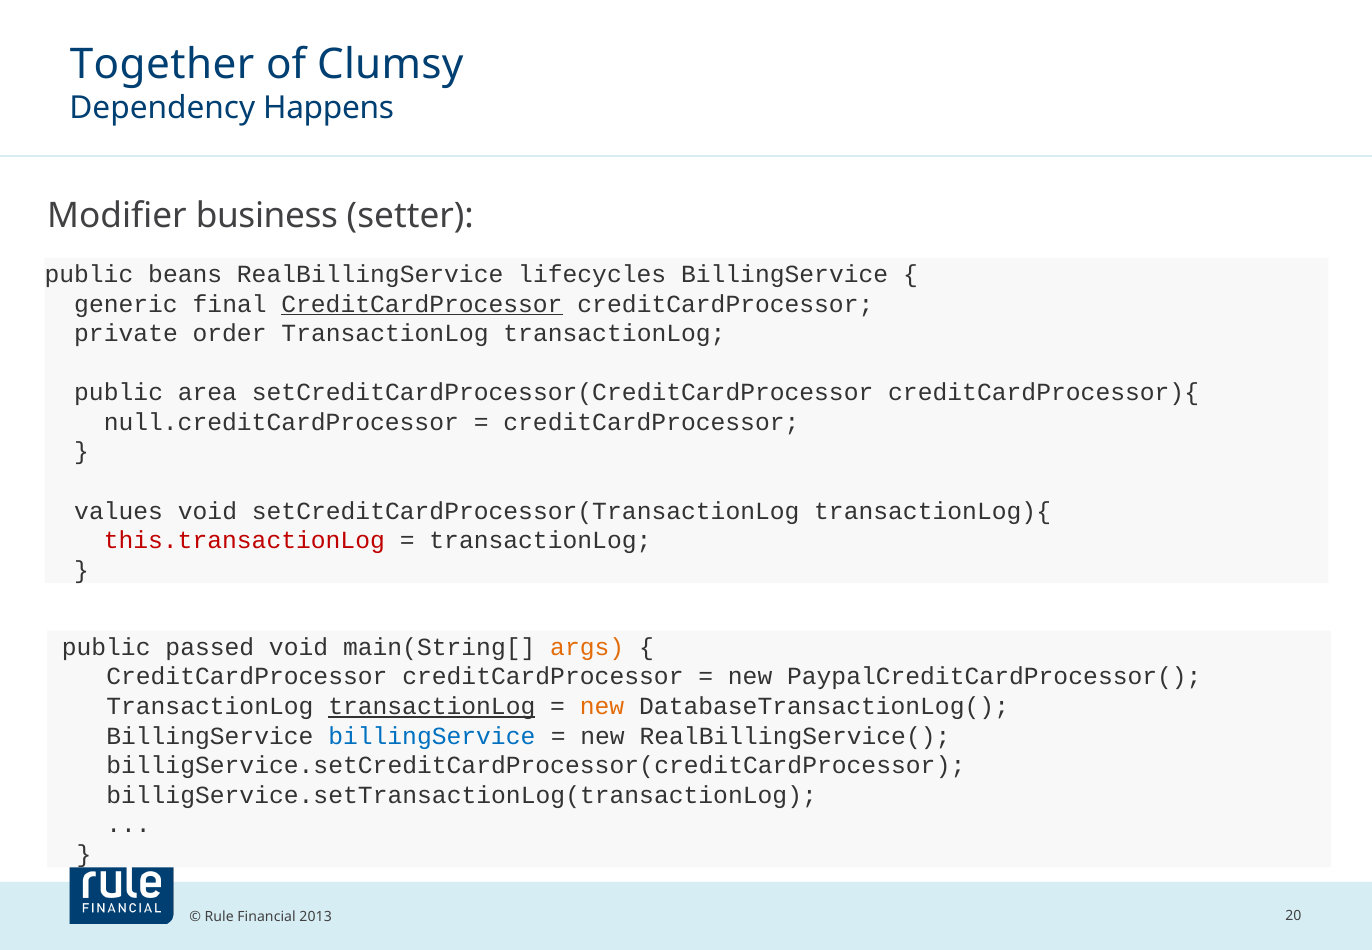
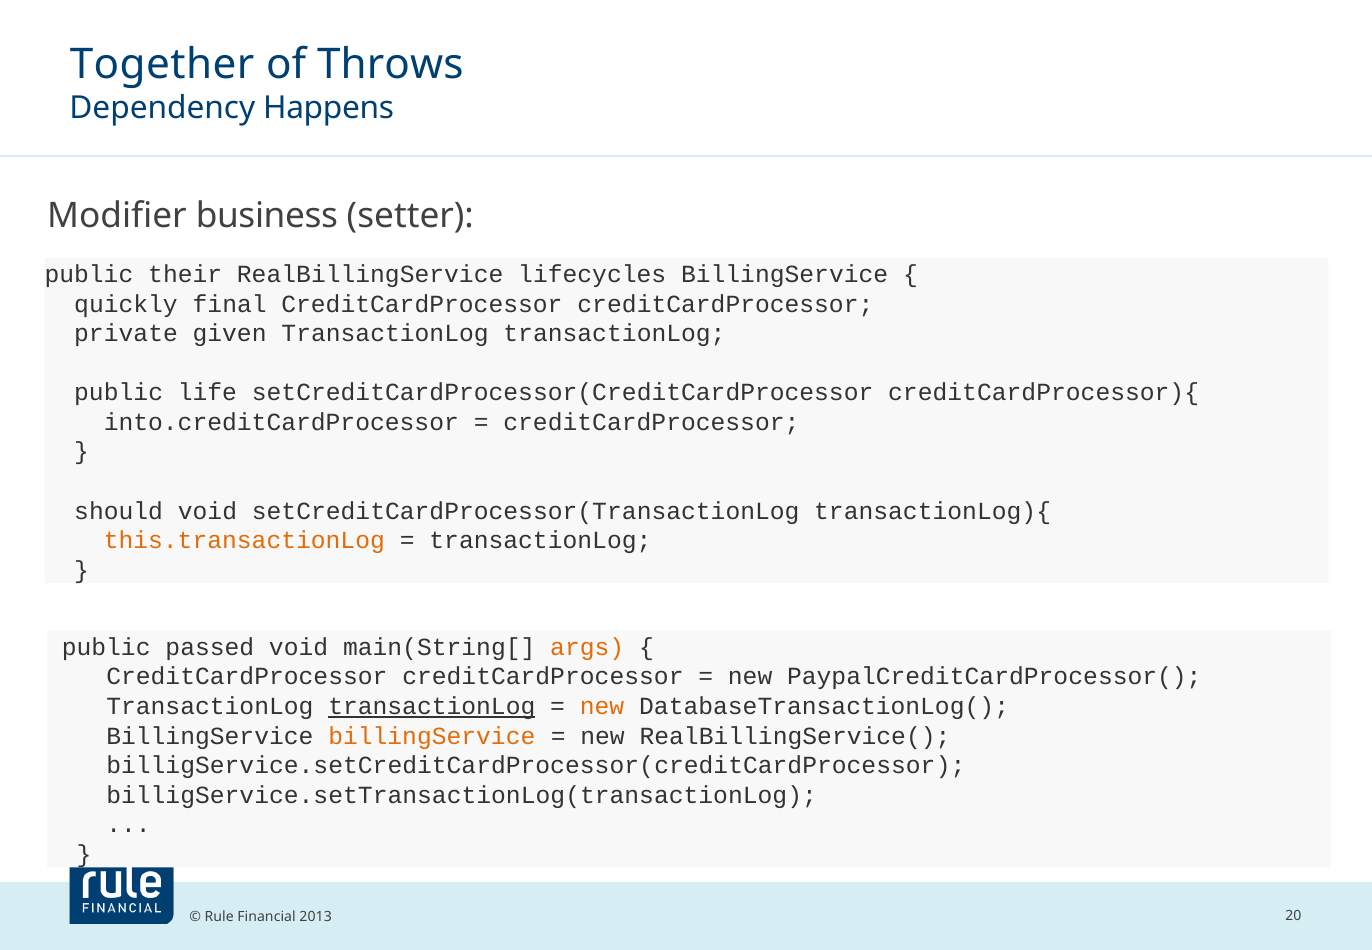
Clumsy: Clumsy -> Throws (390, 64)
beans: beans -> their (185, 274)
generic: generic -> quickly (126, 304)
CreditCardProcessor underline: present -> none (422, 304)
order: order -> given (230, 333)
area: area -> life (207, 393)
null.creditCardProcessor: null.creditCardProcessor -> into.creditCardProcessor (281, 422)
values: values -> should (119, 511)
this.transactionLog colour: red -> orange (244, 540)
billingService colour: blue -> orange (432, 736)
